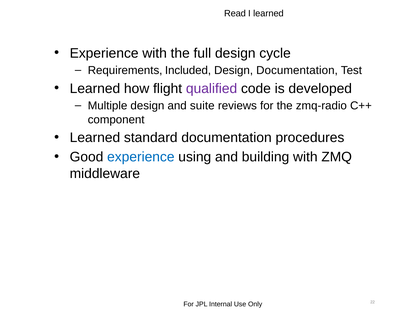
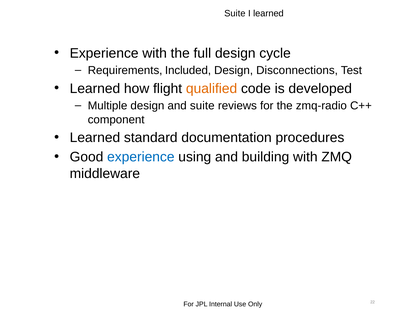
Read: Read -> Suite (235, 13)
Design Documentation: Documentation -> Disconnections (297, 70)
qualified colour: purple -> orange (212, 88)
